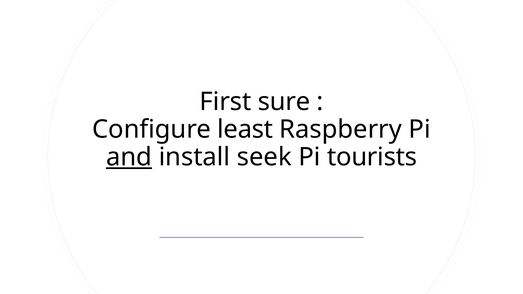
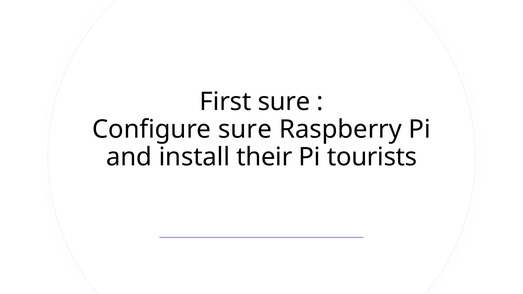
Configure least: least -> sure (245, 130)
and underline: present -> none (129, 157)
seek: seek -> their (264, 157)
